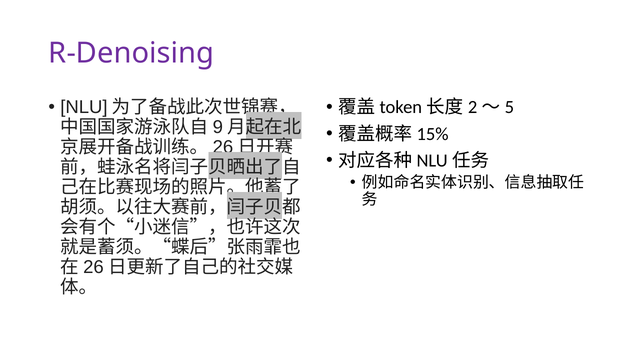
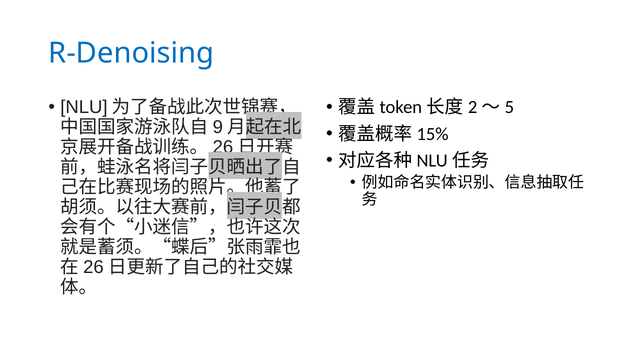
R-Denoising colour: purple -> blue (131, 53)
